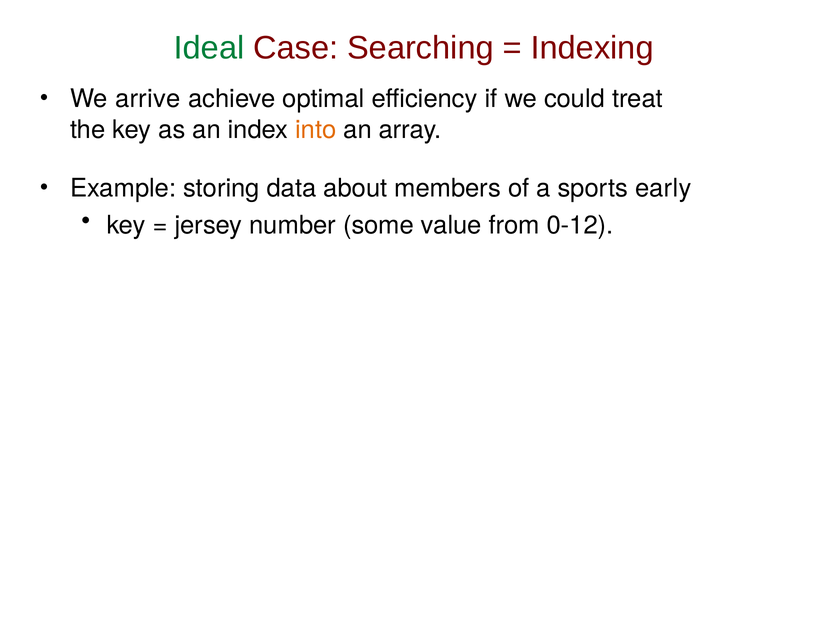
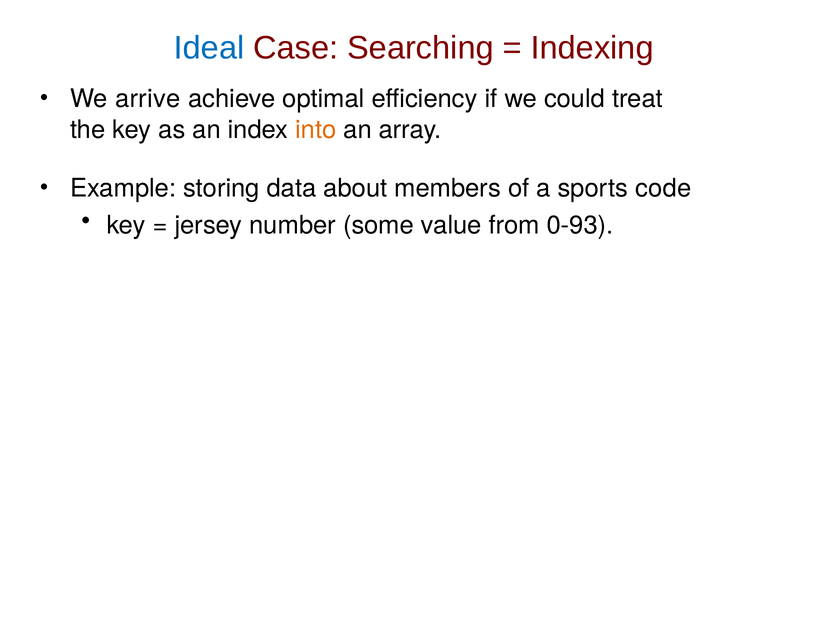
Ideal colour: green -> blue (209, 48)
early: early -> code (663, 188)
0-12: 0-12 -> 0-93 (580, 225)
